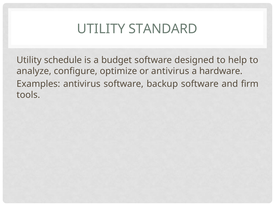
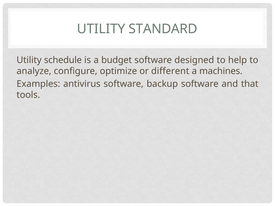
or antivirus: antivirus -> different (170, 71)
hardware: hardware -> machines (221, 71)
firm: firm -> that (250, 84)
